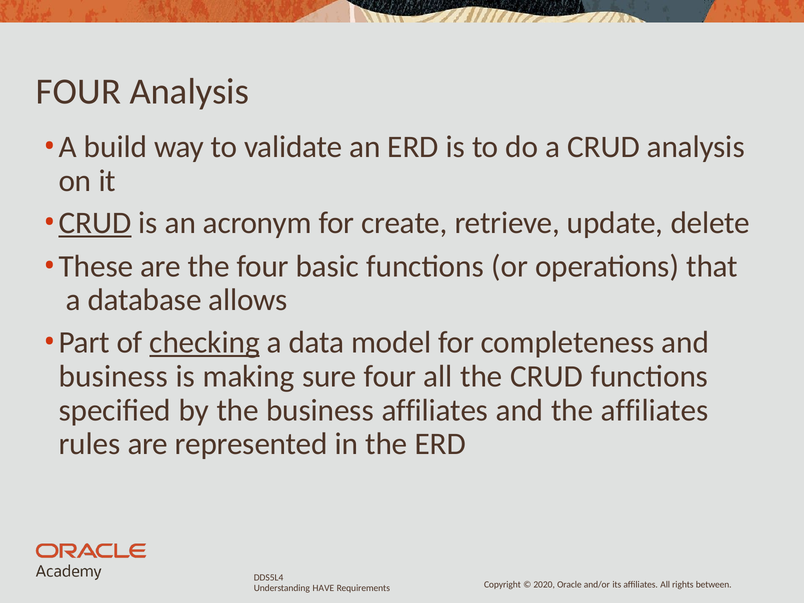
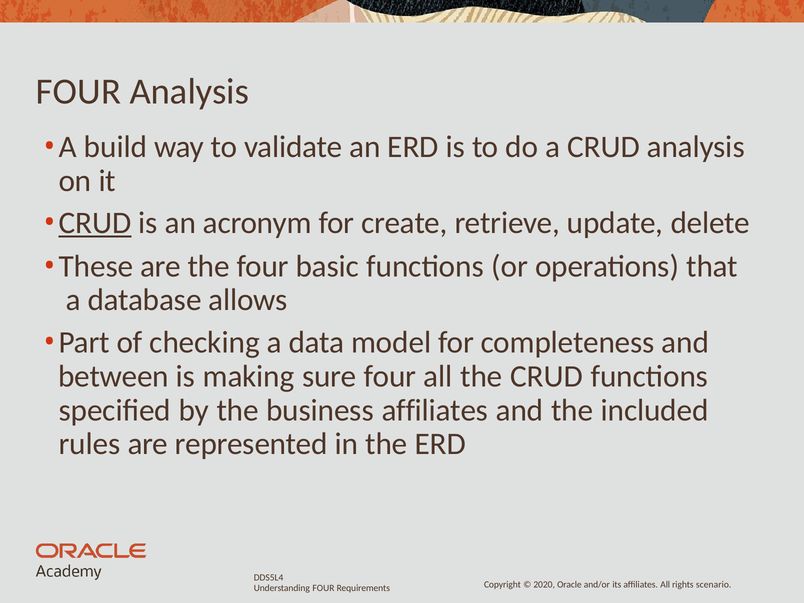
checking underline: present -> none (205, 343)
business: business -> between (114, 376)
the affiliates: affiliates -> included (655, 410)
Understanding HAVE: HAVE -> FOUR (323, 588)
between: between -> scenario (714, 585)
